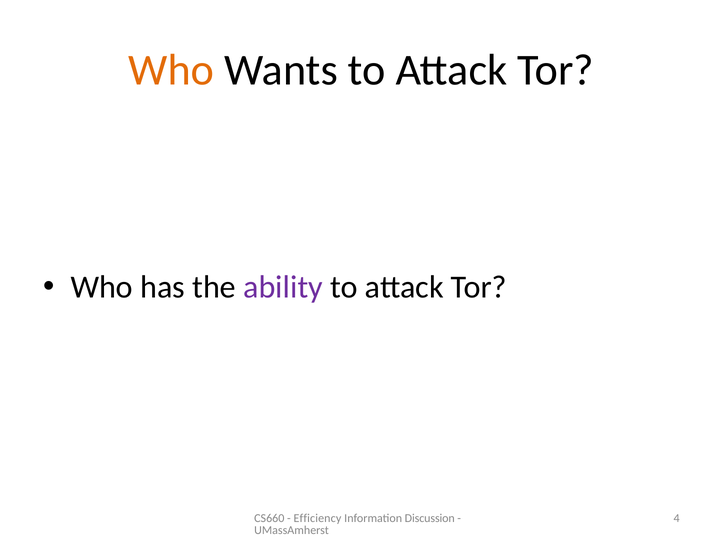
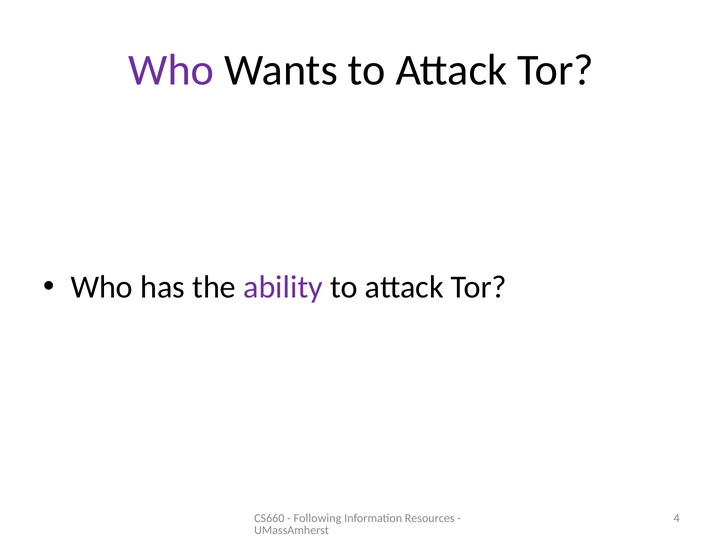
Who colour: orange -> purple (171, 70)
Efficiency: Efficiency -> Following (317, 518)
Discussion: Discussion -> Resources (430, 518)
